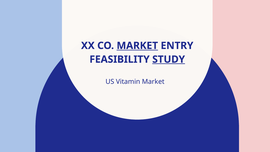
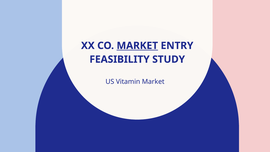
STUDY underline: present -> none (169, 59)
